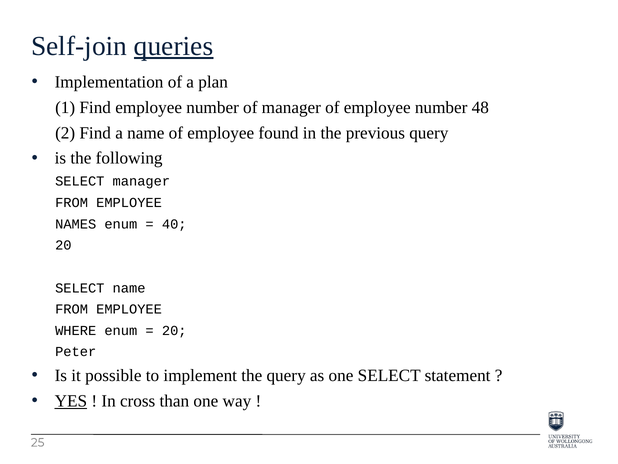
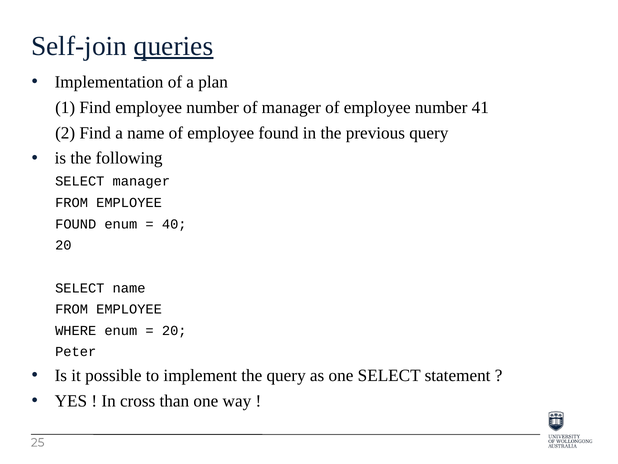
48: 48 -> 41 (480, 107)
NAMES: NAMES -> FOUND (76, 224)
YES underline: present -> none (71, 401)
